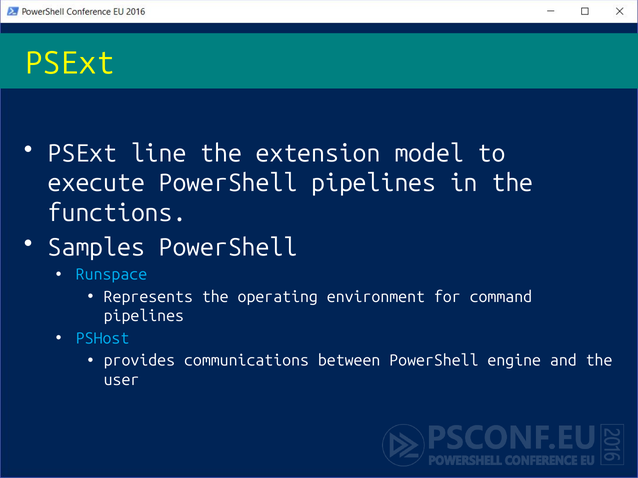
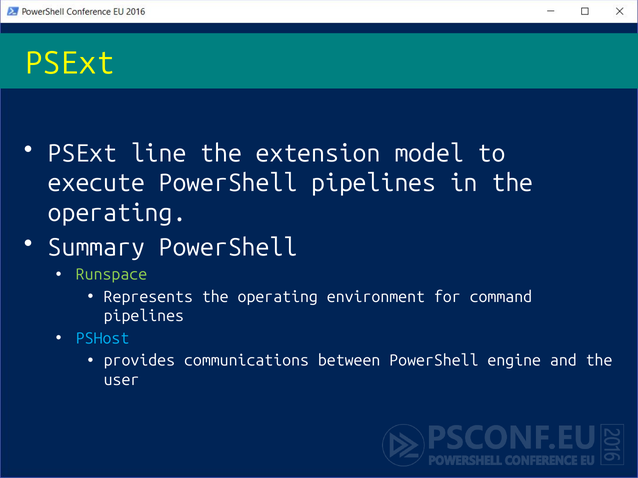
functions: functions -> operating (117, 213)
Samples: Samples -> Summary (96, 248)
Runspace colour: light blue -> light green (111, 275)
